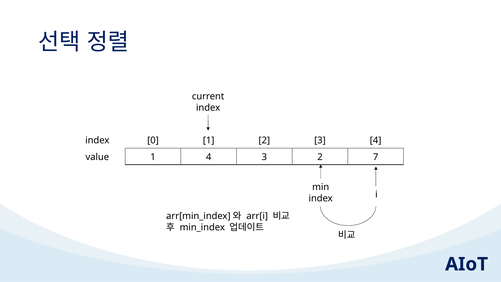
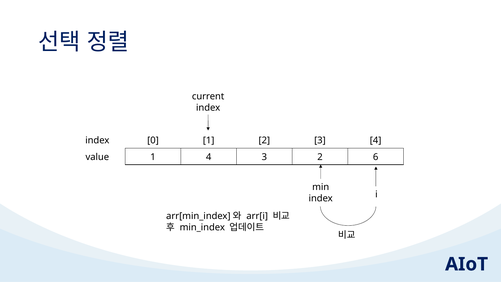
7: 7 -> 6 (376, 157)
